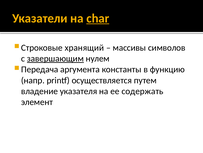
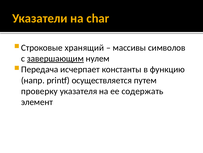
char underline: present -> none (98, 18)
аргумента: аргумента -> исчерпает (80, 69)
владение: владение -> проверку (39, 91)
